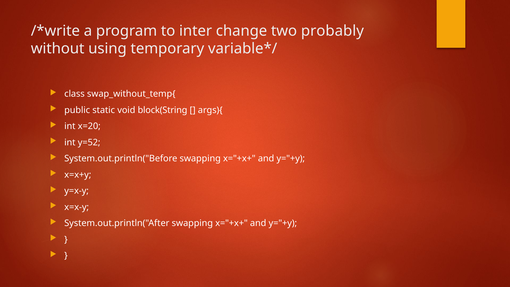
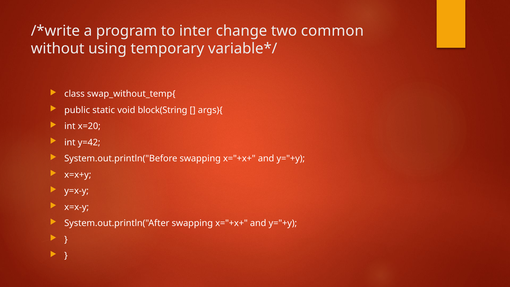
probably: probably -> common (332, 31)
y=52: y=52 -> y=42 (89, 142)
